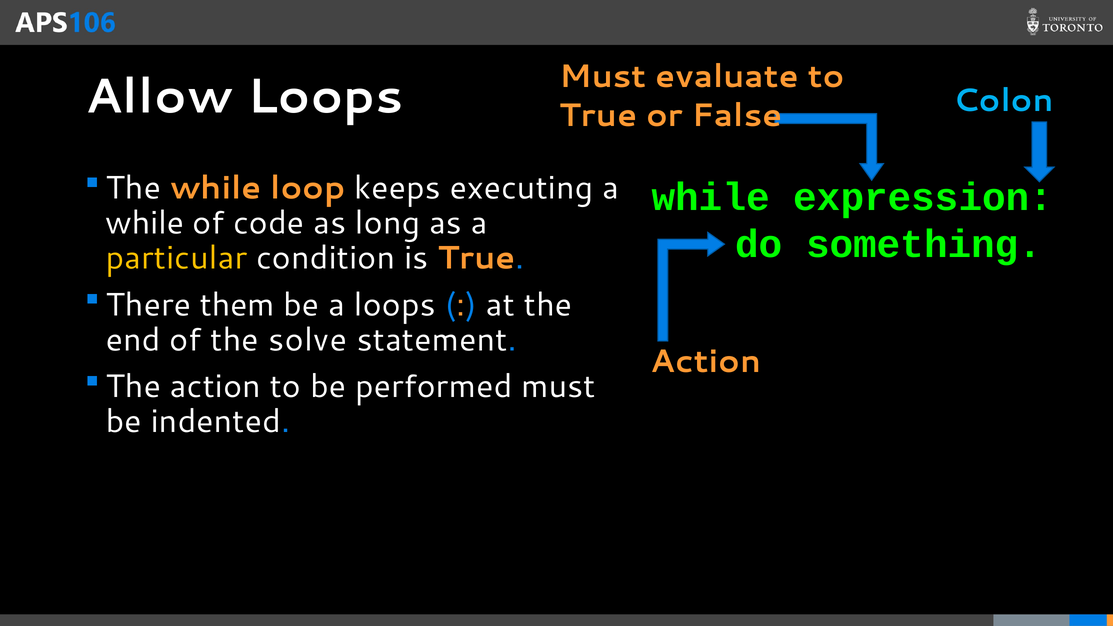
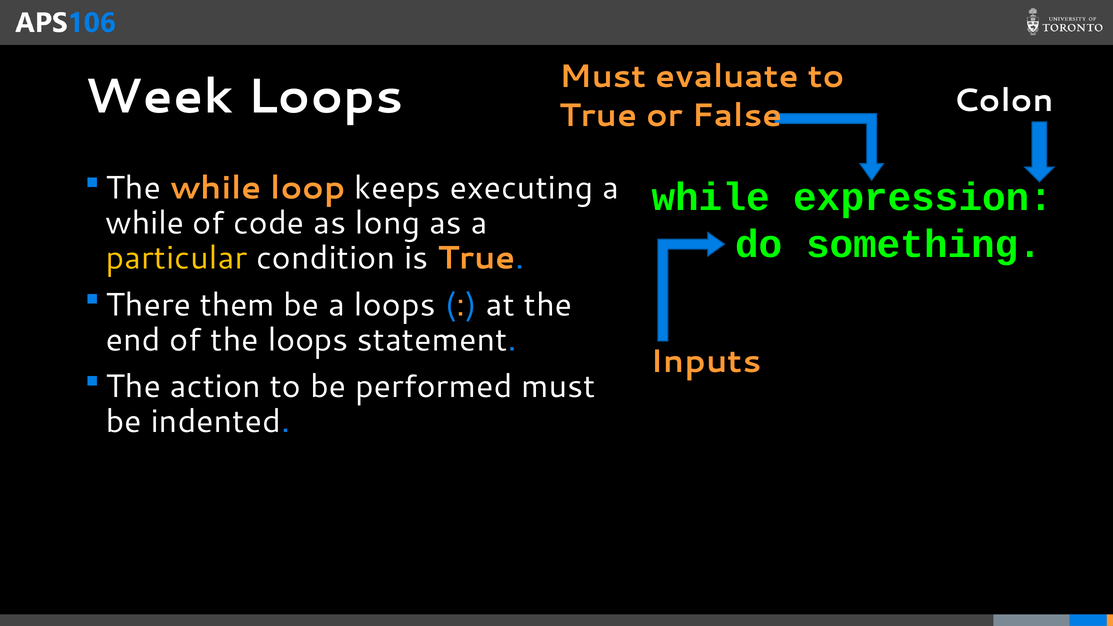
Allow: Allow -> Week (159, 97)
Colon colour: light blue -> white (1003, 100)
the solve: solve -> loops (308, 340)
Action: Action -> Inputs (706, 362)
